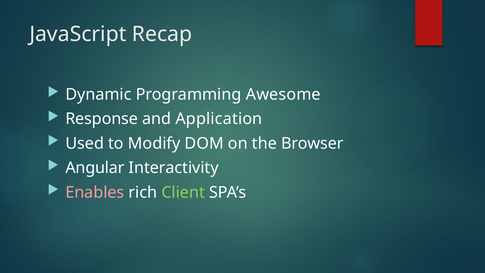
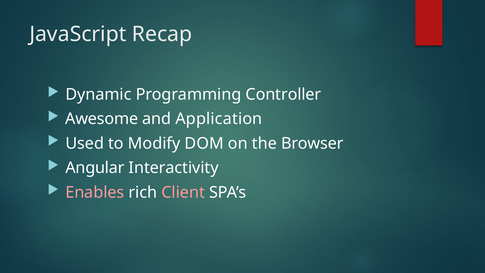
Awesome: Awesome -> Controller (283, 94)
Response: Response -> Awesome (102, 119)
Client colour: light green -> pink (183, 192)
